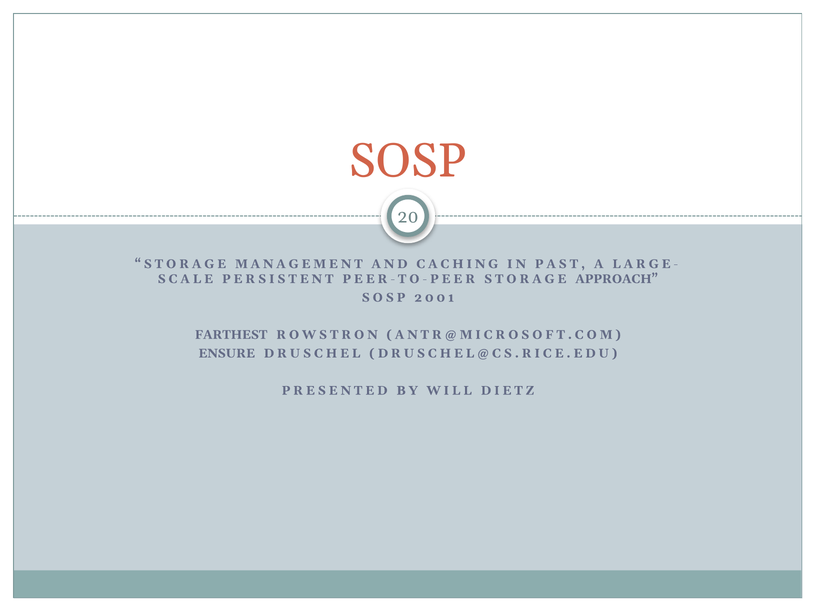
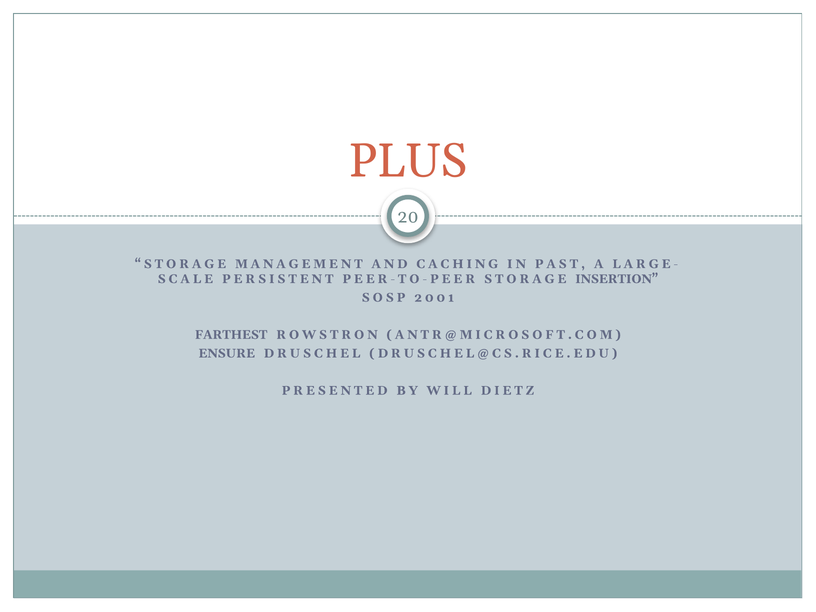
SOSP: SOSP -> PLUS (408, 161)
APPROACH: APPROACH -> INSERTION (617, 279)
